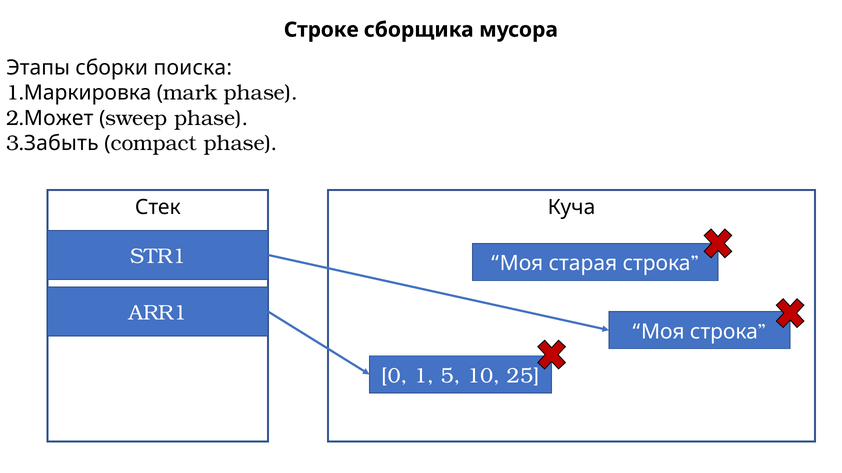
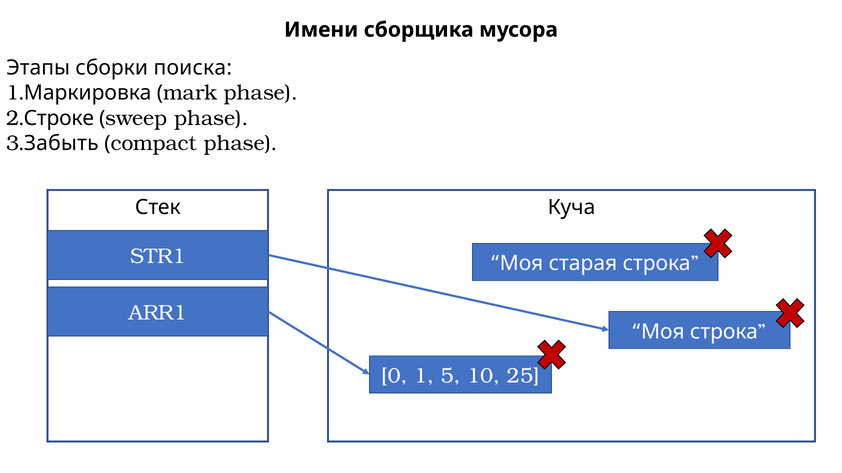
Строке: Строке -> Имени (321, 30)
Может: Может -> Строке (59, 118)
